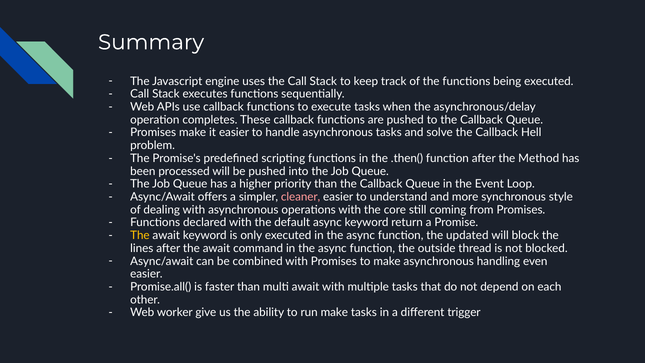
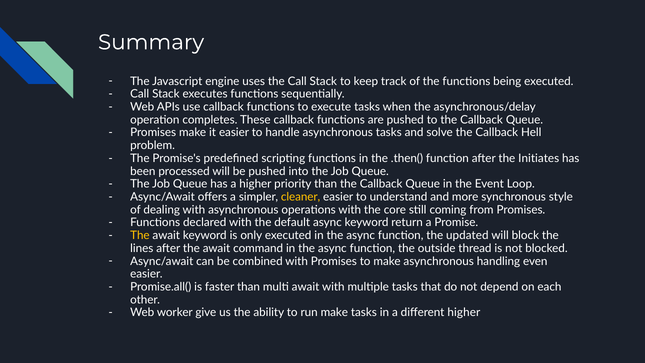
Method: Method -> Initiates (539, 158)
cleaner colour: pink -> yellow (301, 197)
different trigger: trigger -> higher (464, 312)
